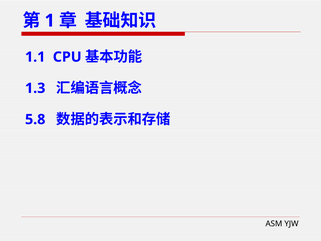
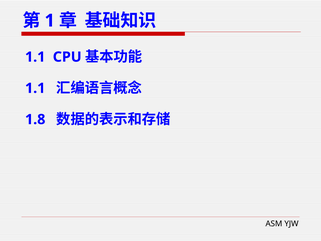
1.3: 1.3 -> 1.1 (35, 88)
5.8: 5.8 -> 1.8 (35, 119)
